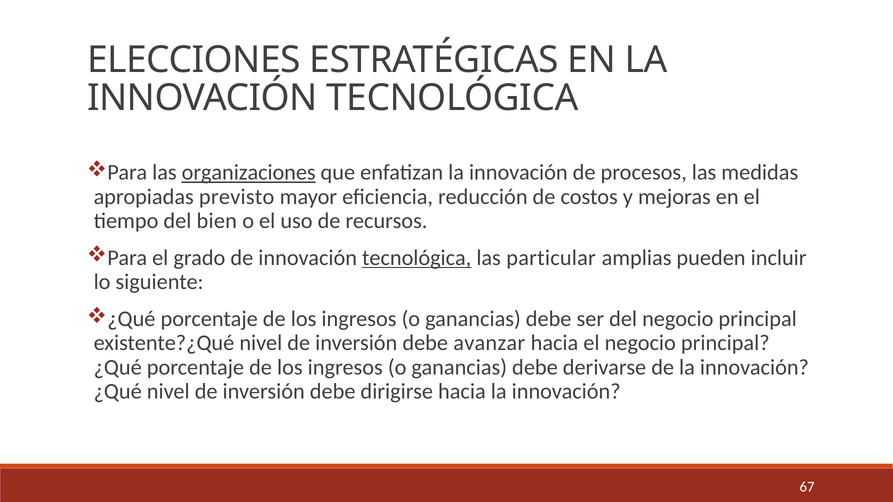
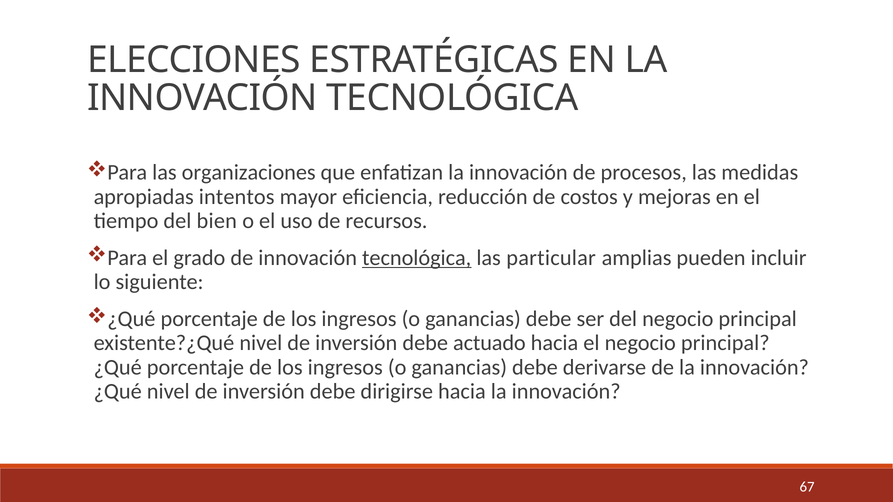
organizaciones underline: present -> none (249, 173)
previsto: previsto -> intentos (237, 197)
avanzar: avanzar -> actuado (489, 343)
